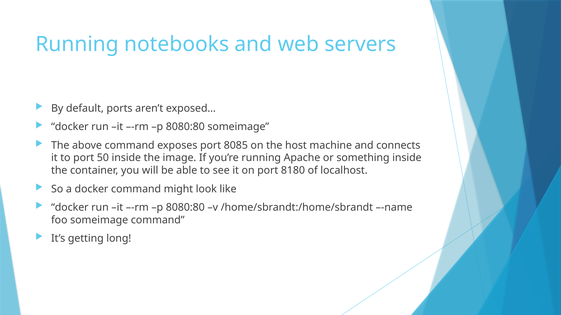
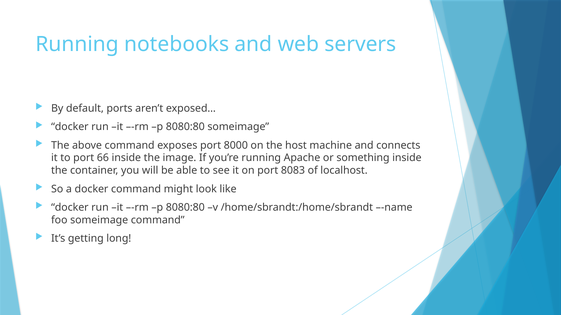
8085: 8085 -> 8000 (236, 146)
50: 50 -> 66 (103, 158)
8180: 8180 -> 8083 (293, 171)
